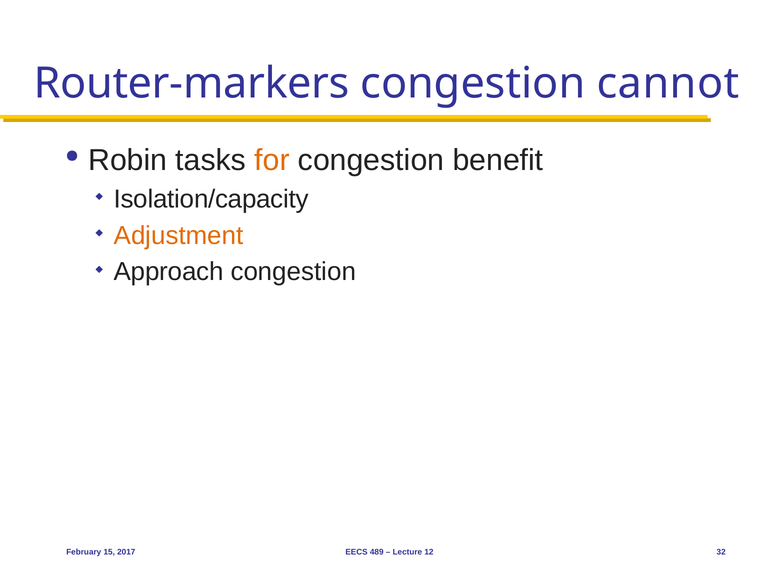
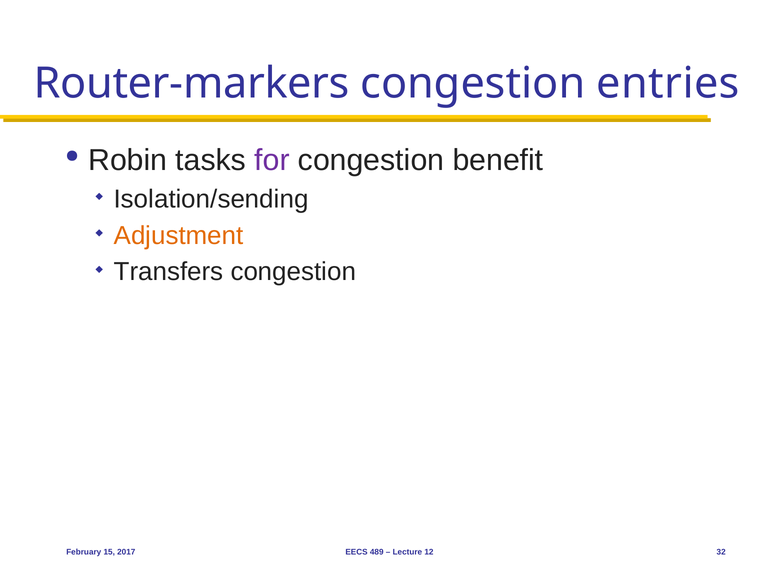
cannot: cannot -> entries (668, 83)
for colour: orange -> purple (272, 161)
Isolation/capacity: Isolation/capacity -> Isolation/sending (211, 199)
Approach: Approach -> Transfers (169, 272)
